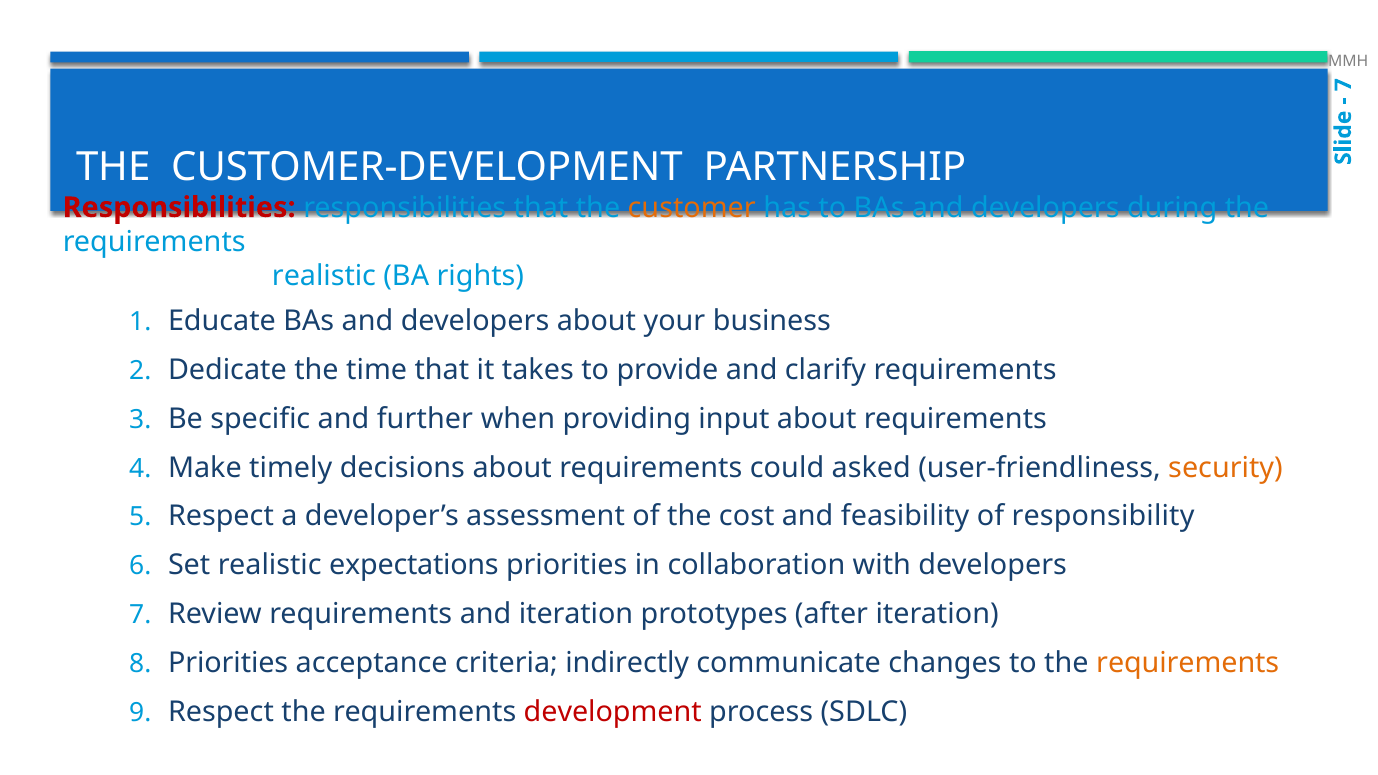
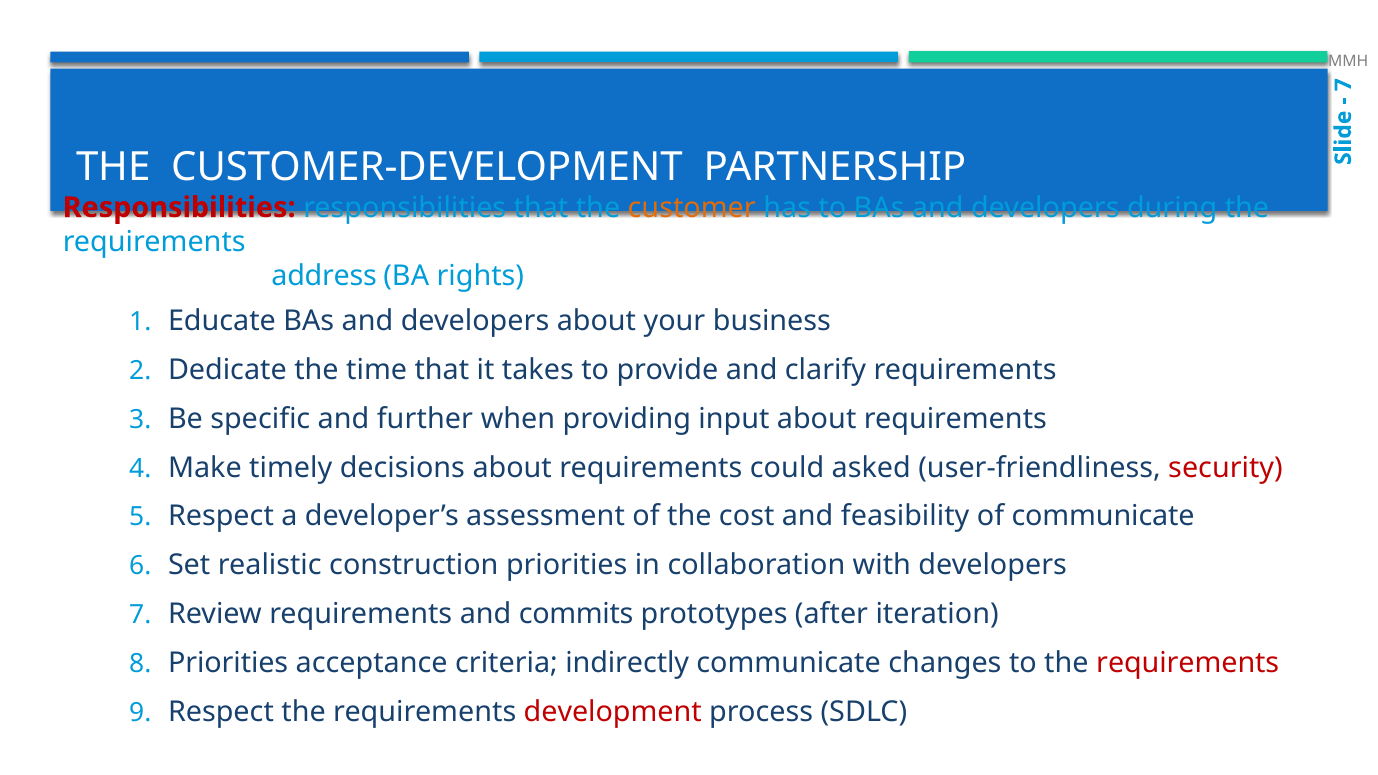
realistic: realistic -> address (324, 276)
security colour: orange -> red (1225, 468)
of responsibility: responsibility -> communicate (1103, 517)
expectations: expectations -> construction (414, 565)
and iteration: iteration -> commits (576, 614)
requirements colour: orange -> red (1188, 663)
